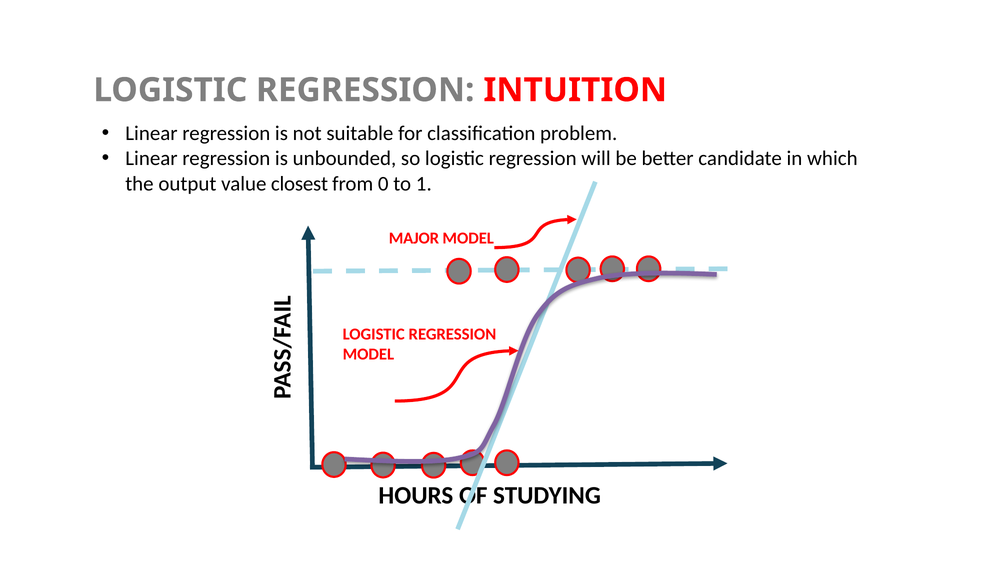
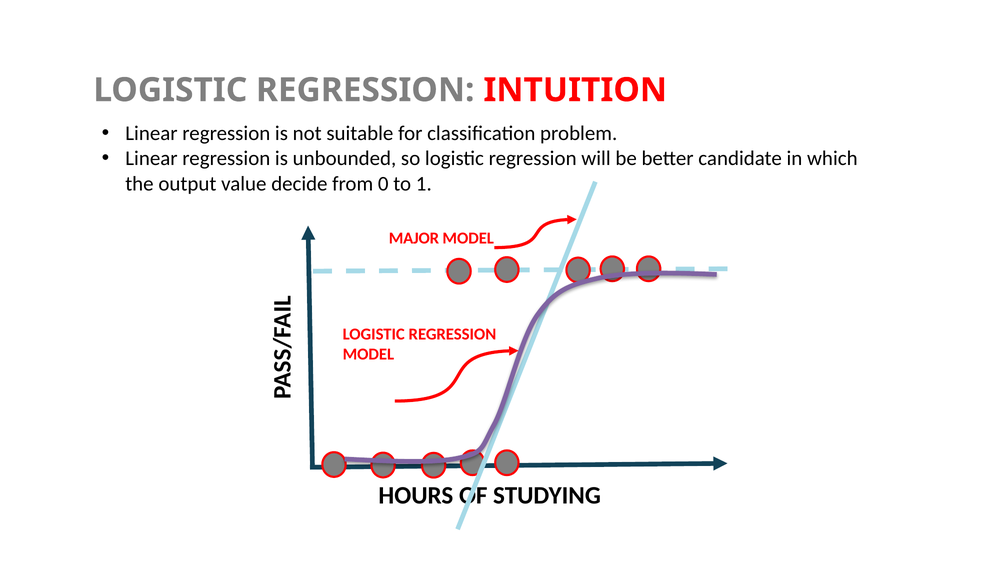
closest: closest -> decide (299, 184)
